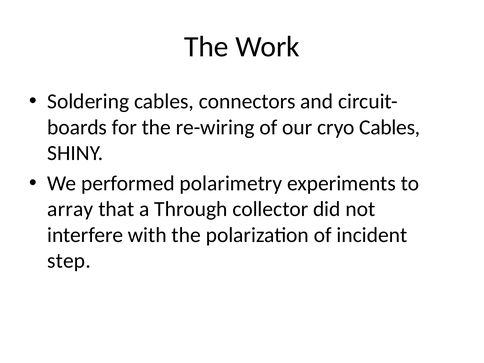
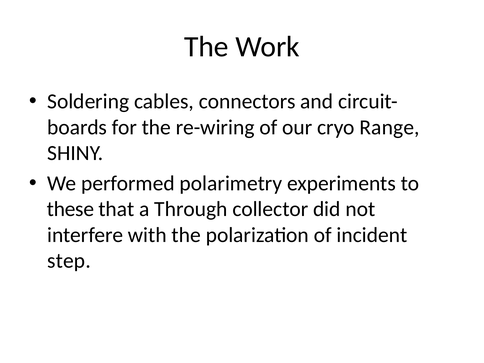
cryo Cables: Cables -> Range (390, 127)
array: array -> these (70, 209)
